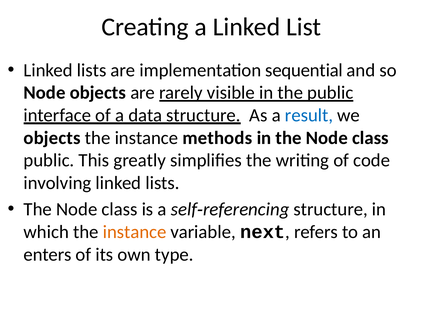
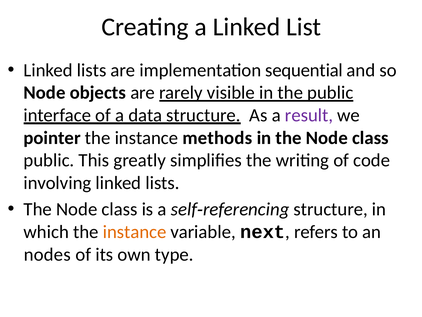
result colour: blue -> purple (309, 115)
objects: objects -> pointer (52, 138)
enters: enters -> nodes (47, 254)
